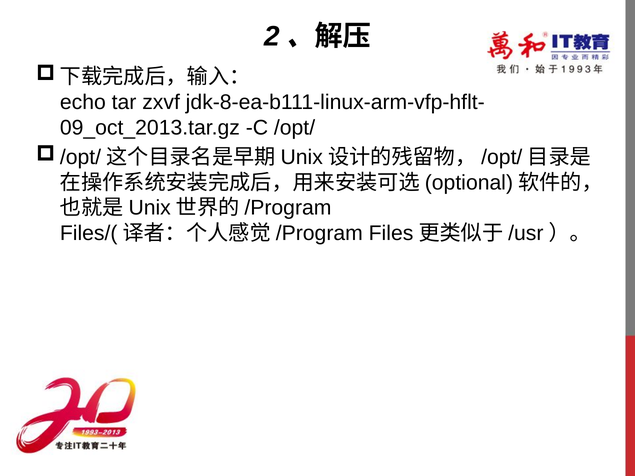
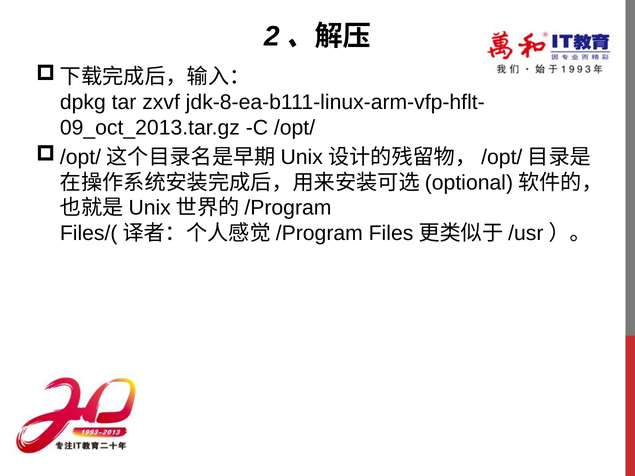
echo: echo -> dpkg (83, 102)
